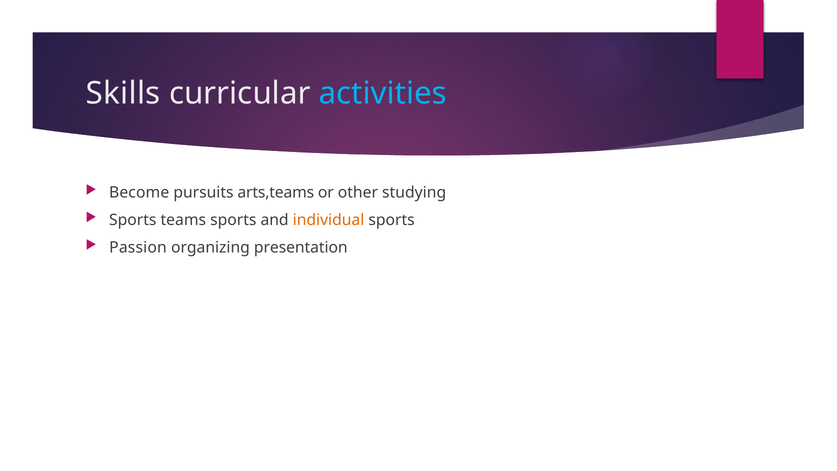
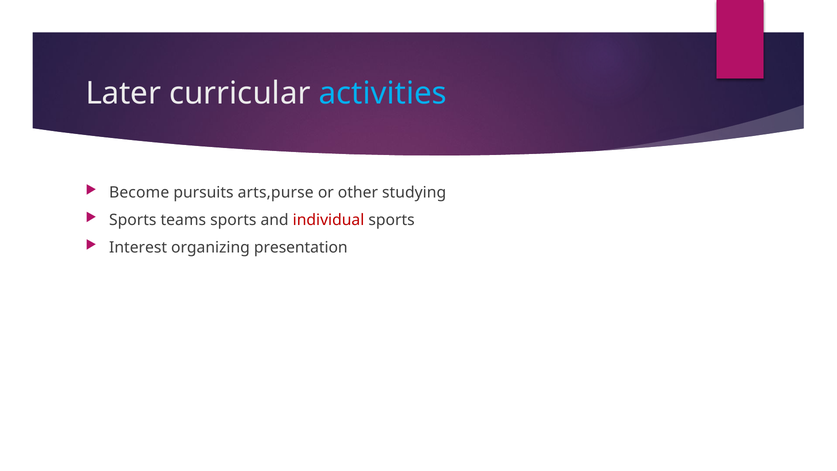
Skills: Skills -> Later (123, 93)
arts,teams: arts,teams -> arts,purse (276, 192)
individual colour: orange -> red (329, 220)
Passion: Passion -> Interest (138, 248)
